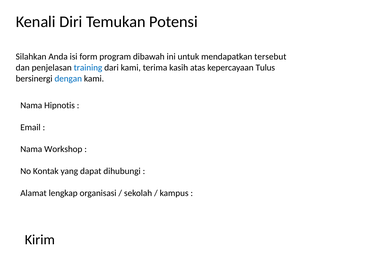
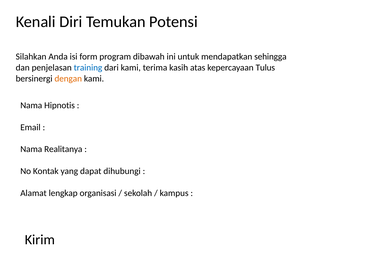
tersebut: tersebut -> sehingga (270, 57)
dengan colour: blue -> orange (68, 78)
Workshop: Workshop -> Realitanya (63, 149)
